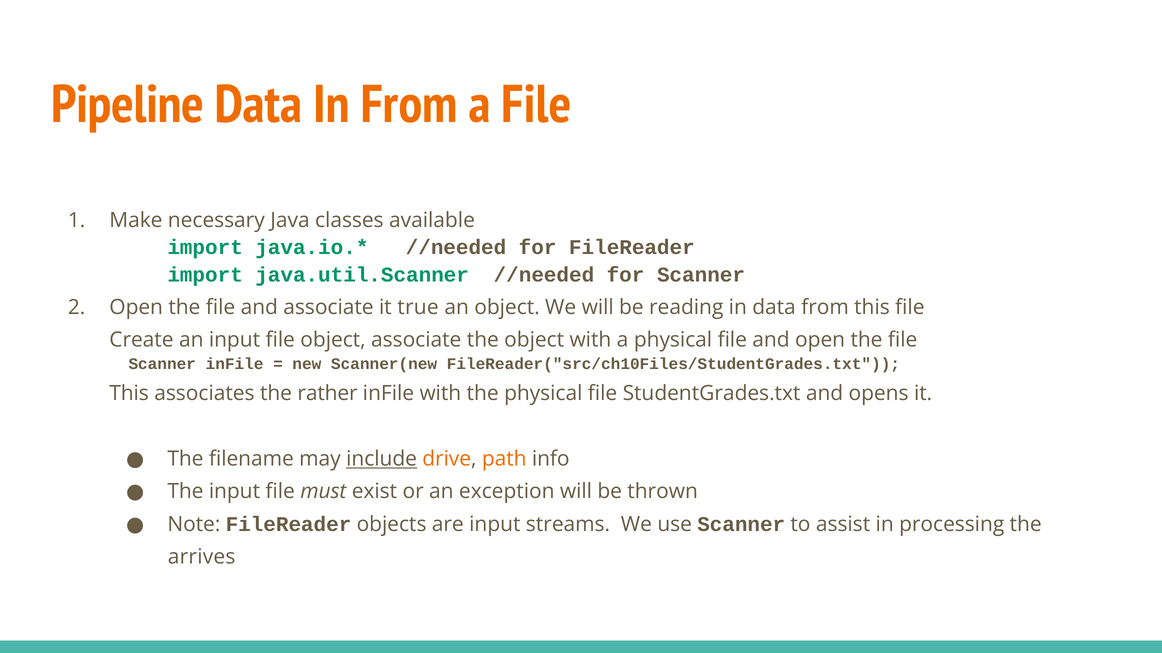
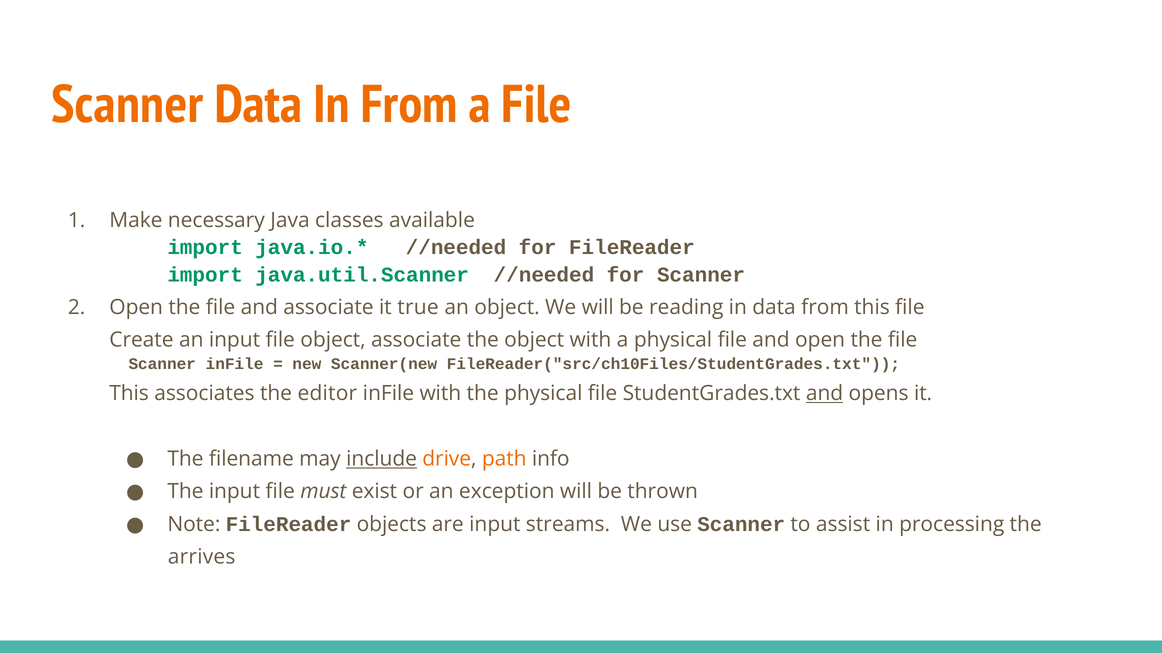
Pipeline: Pipeline -> Scanner (127, 105)
rather: rather -> editor (327, 394)
and underline: none -> present (825, 394)
